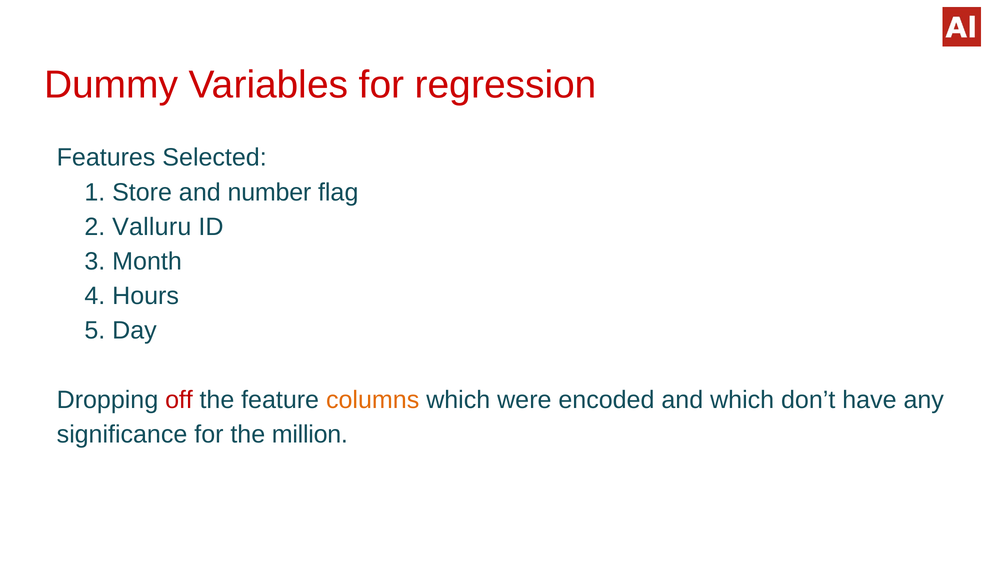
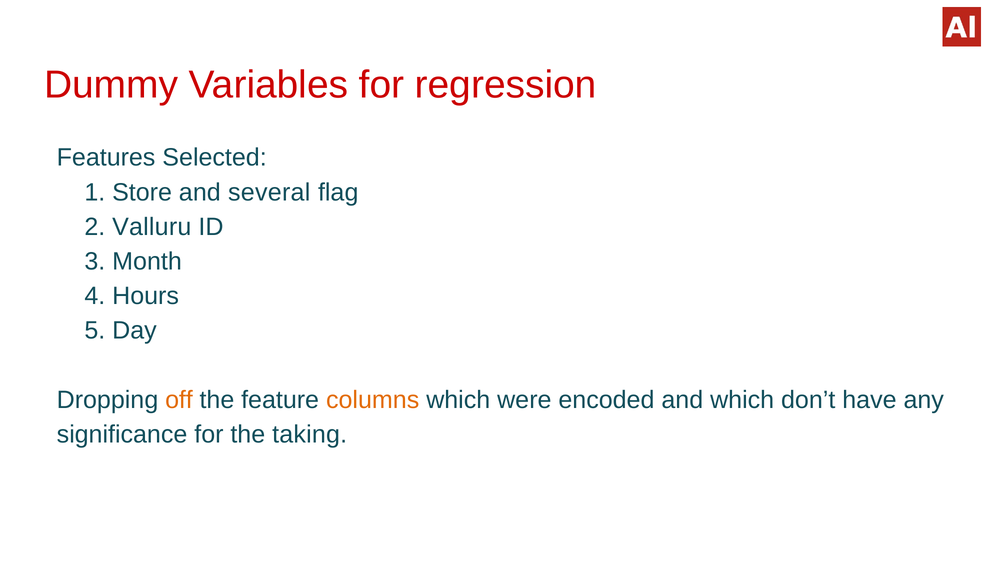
number: number -> several (269, 192)
off colour: red -> orange (179, 399)
million: million -> taking (310, 434)
